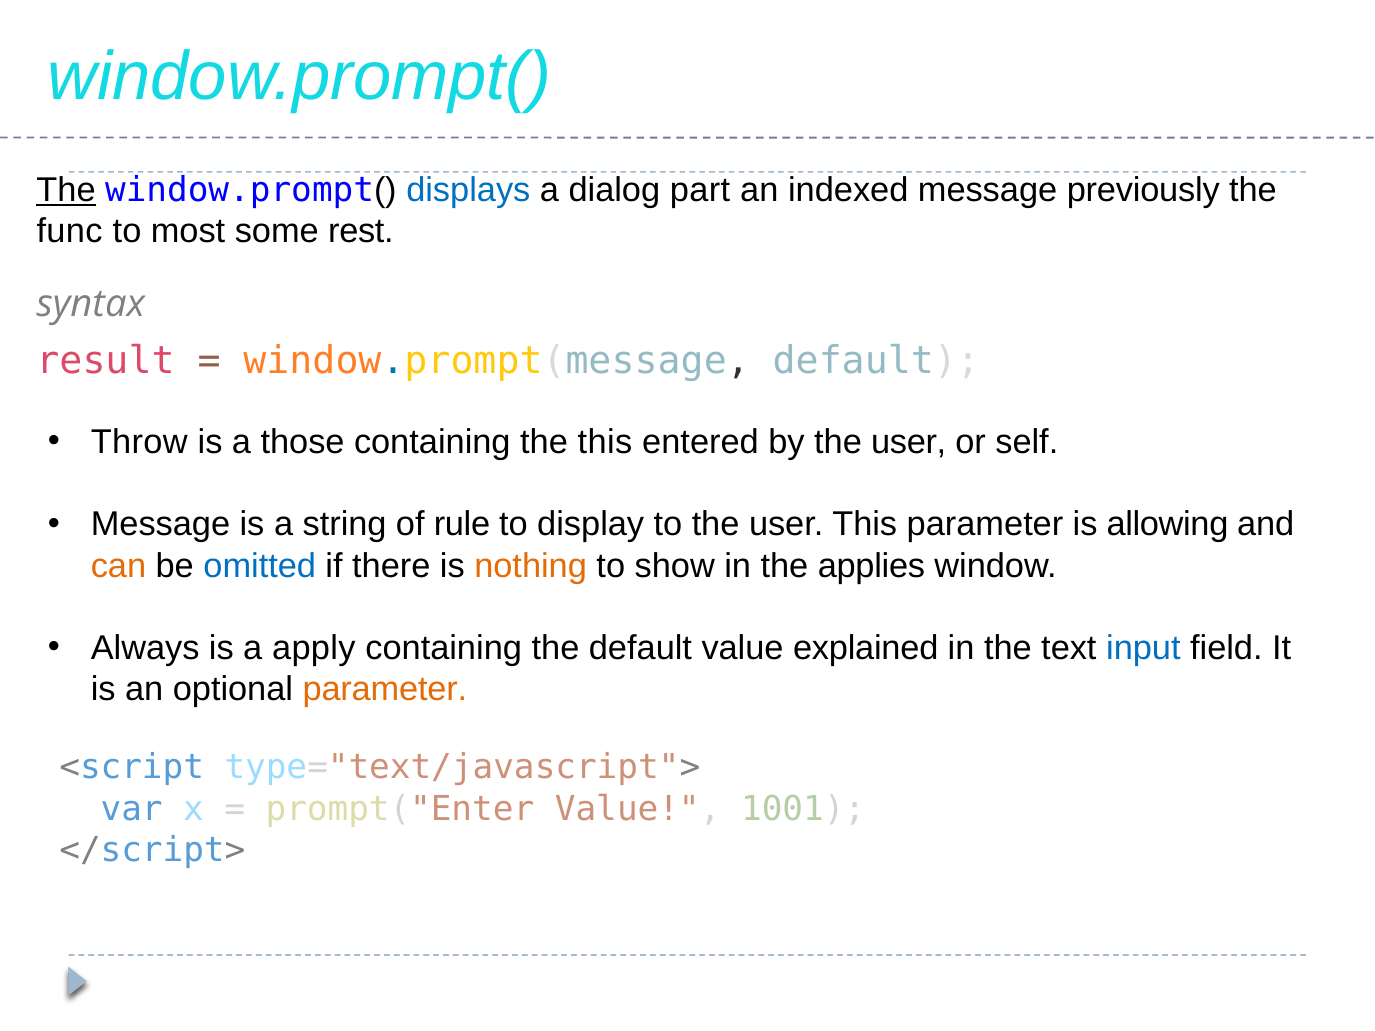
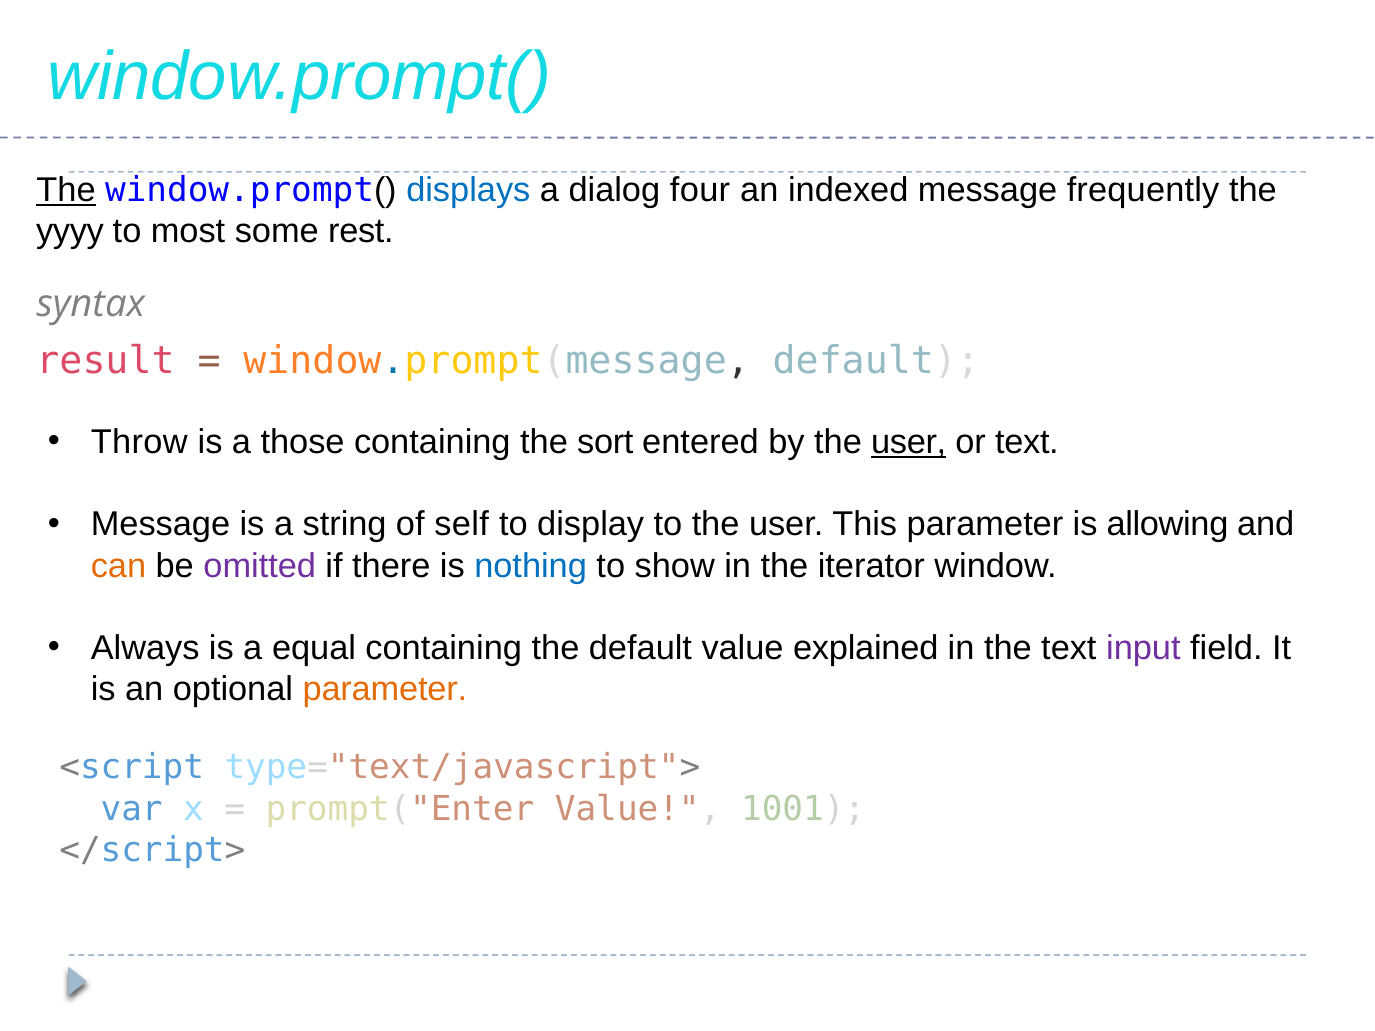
part: part -> four (700, 190)
previously: previously -> frequently (1143, 190)
func: func -> yyyy (70, 231)
the this: this -> sort (605, 442)
user underline: none -> present (909, 442)
or self: self -> text (1027, 442)
rule: rule -> self (462, 525)
omitted colour: blue -> purple (260, 566)
nothing colour: orange -> blue (531, 566)
applies: applies -> iterator (871, 566)
apply: apply -> equal (314, 648)
input colour: blue -> purple (1143, 648)
